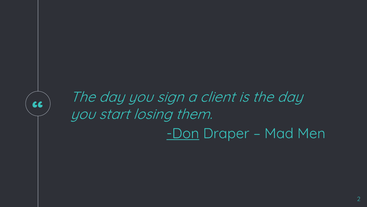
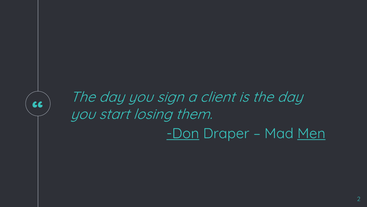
Men underline: none -> present (311, 133)
